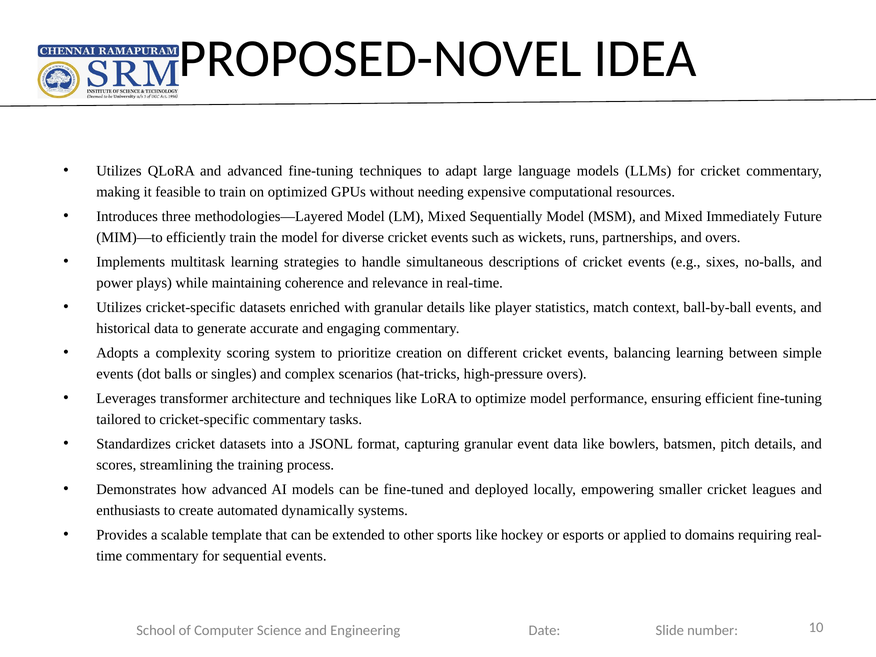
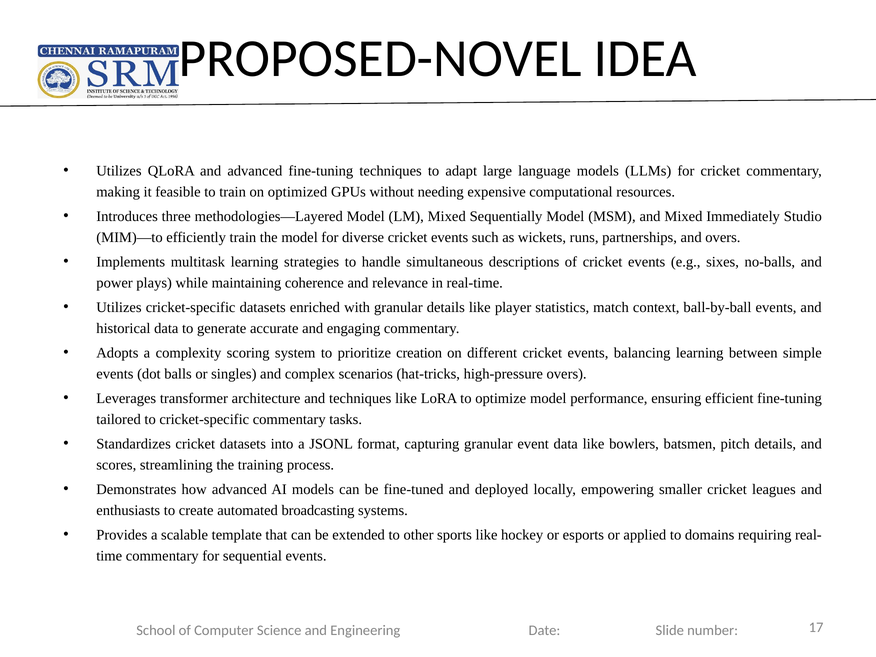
Future: Future -> Studio (803, 216)
dynamically: dynamically -> broadcasting (318, 510)
10: 10 -> 17 (816, 627)
